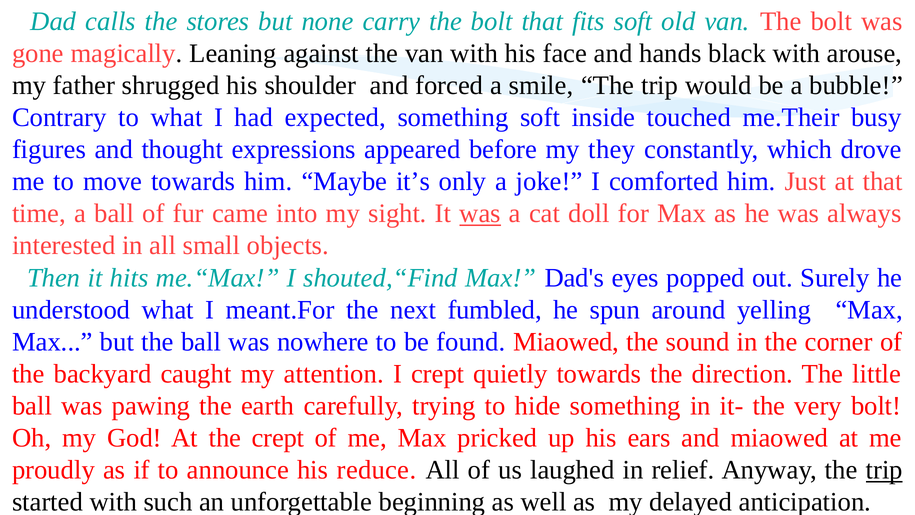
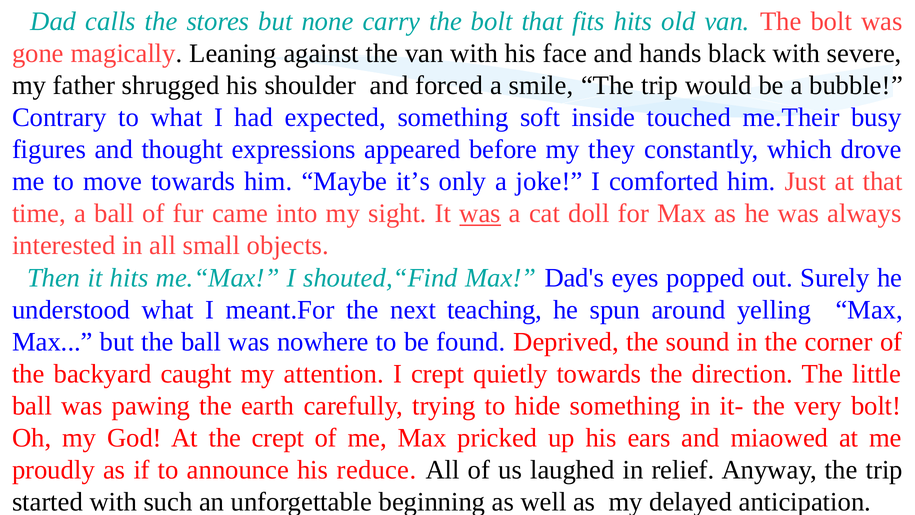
fits soft: soft -> hits (633, 21)
arouse: arouse -> severe (864, 53)
fumbled: fumbled -> teaching (495, 310)
found Miaowed: Miaowed -> Deprived (566, 342)
trip underline: present -> none (884, 470)
